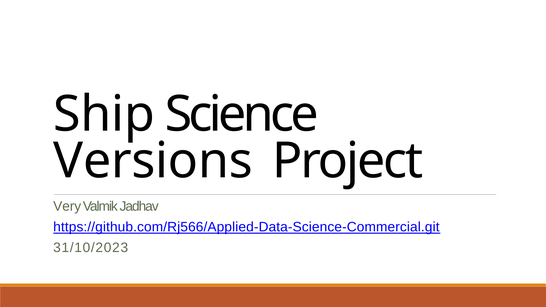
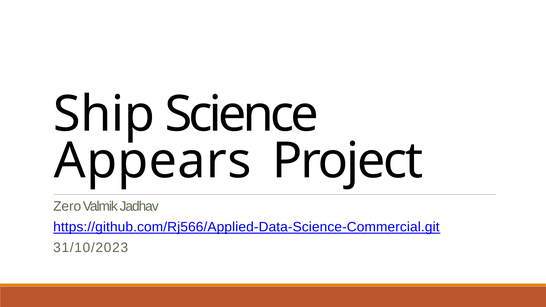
Versions: Versions -> Appears (153, 161)
Very: Very -> Zero (67, 207)
